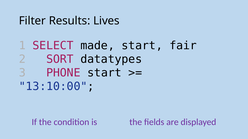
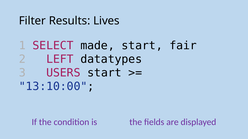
SORT: SORT -> LEFT (60, 59)
PHONE: PHONE -> USERS (63, 73)
